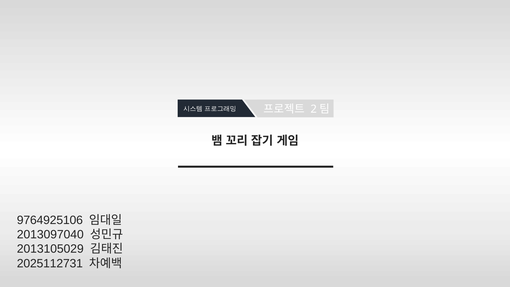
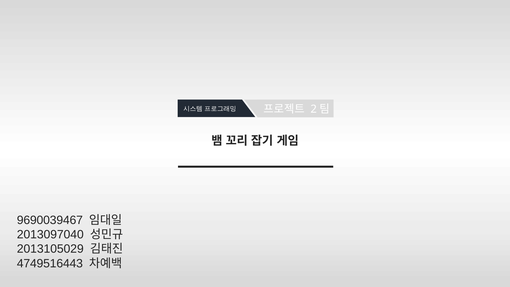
9764925106: 9764925106 -> 9690039467 (50, 220)
2025112731: 2025112731 -> 4749516443 (50, 263)
